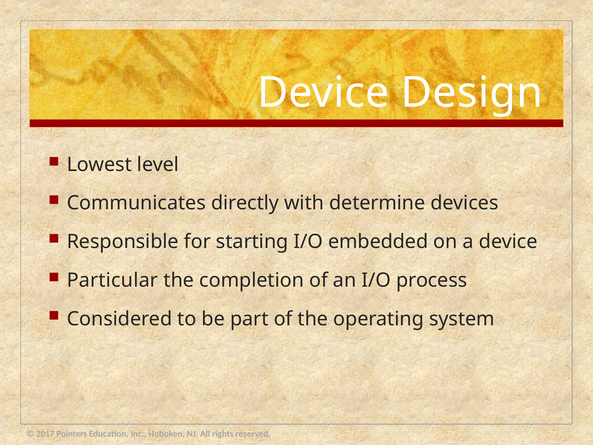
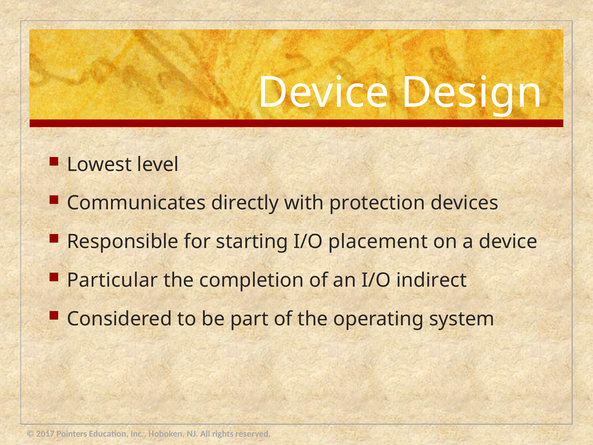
determine: determine -> protection (377, 203)
embedded: embedded -> placement (378, 242)
process: process -> indirect (432, 280)
